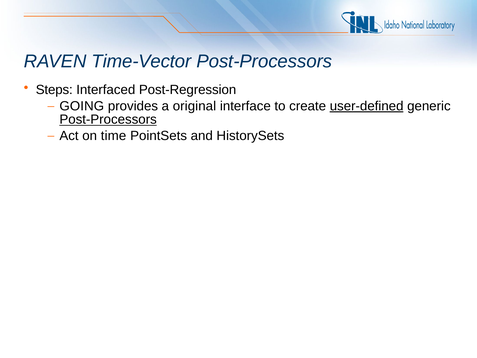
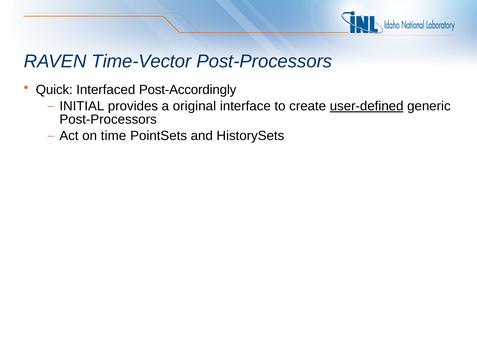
Steps: Steps -> Quick (54, 90)
Post-Regression: Post-Regression -> Post-Accordingly (188, 90)
GOING: GOING -> INITIAL (82, 106)
Post-Processors underline: present -> none (108, 120)
